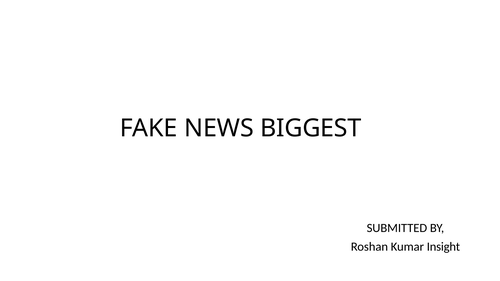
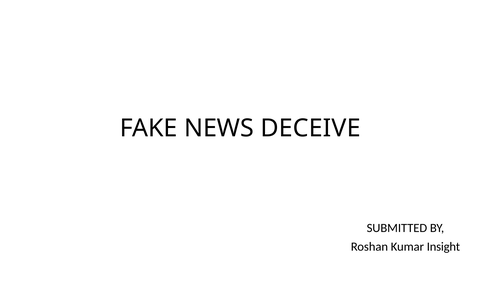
BIGGEST: BIGGEST -> DECEIVE (311, 128)
